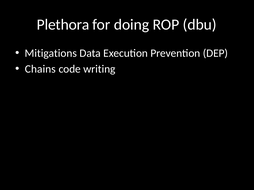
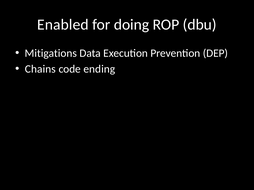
Plethora: Plethora -> Enabled (63, 25)
writing: writing -> ending (99, 69)
